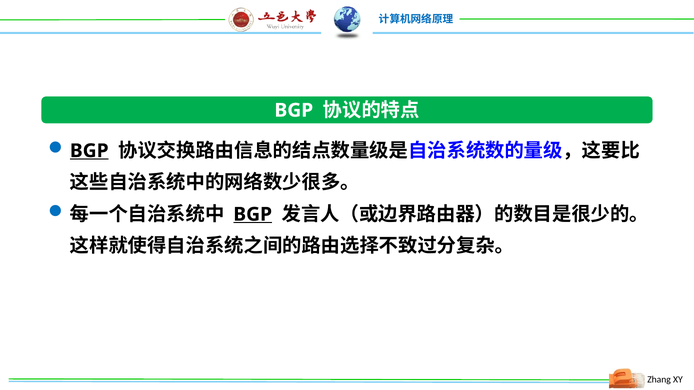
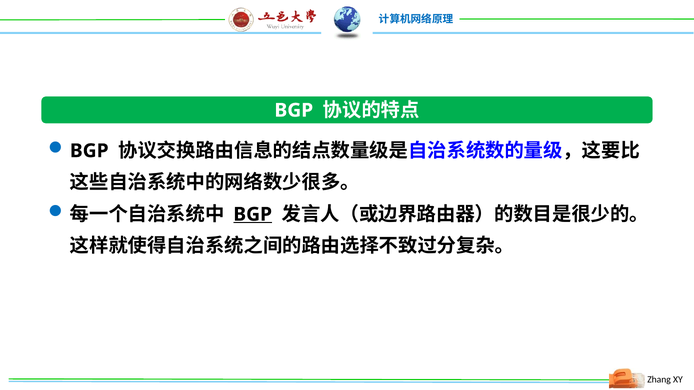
BGP underline: present -> none (89, 151)
